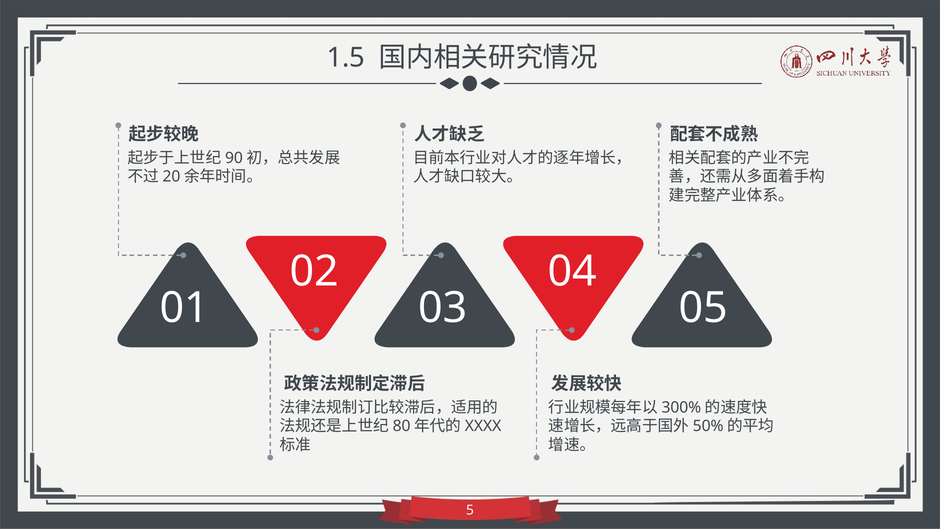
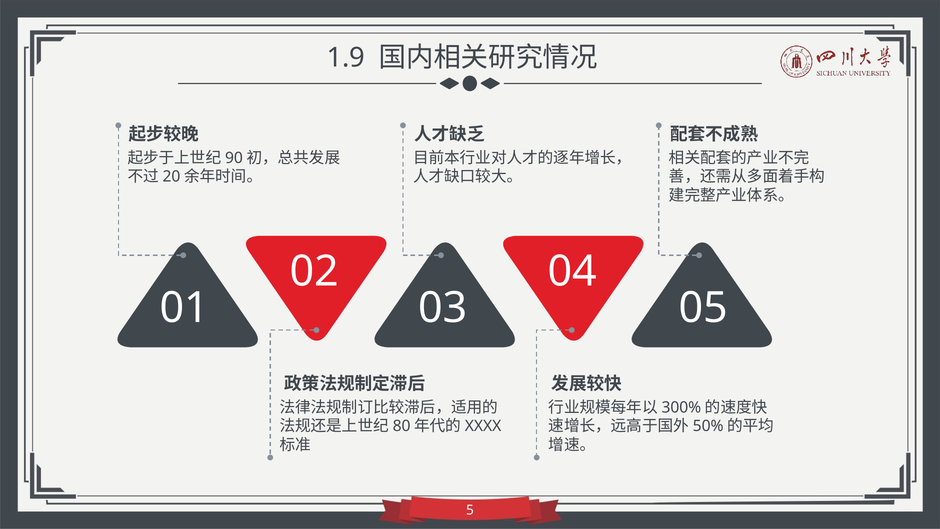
1.5: 1.5 -> 1.9 (346, 57)
